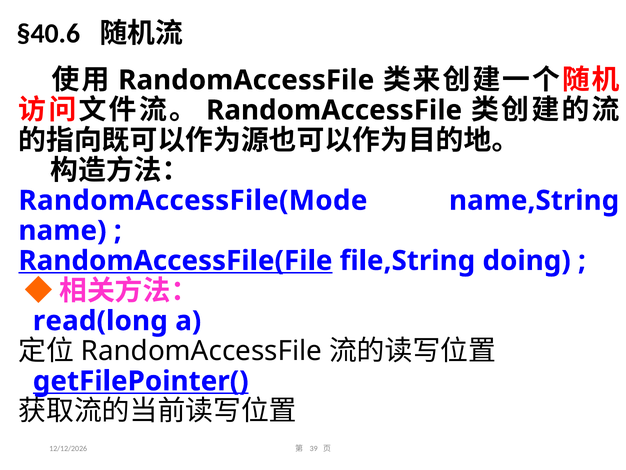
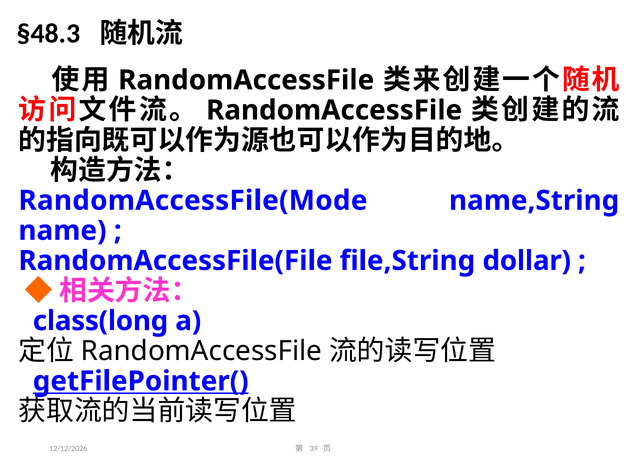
§40.6: §40.6 -> §48.3 (48, 34)
RandomAccessFile(File underline: present -> none (175, 260)
doing: doing -> dollar (527, 260)
read(long: read(long -> class(long (101, 321)
